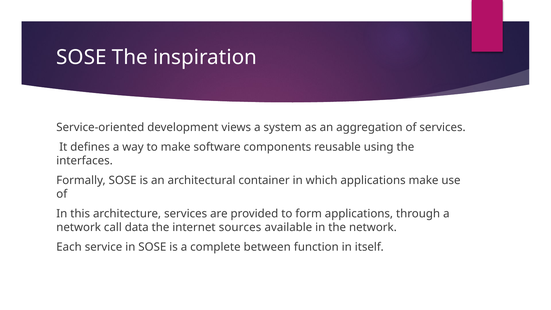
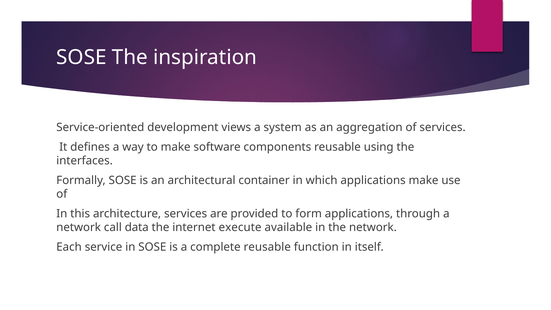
sources: sources -> execute (240, 227)
complete between: between -> reusable (267, 247)
